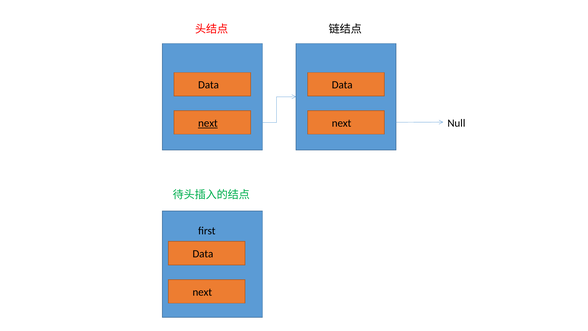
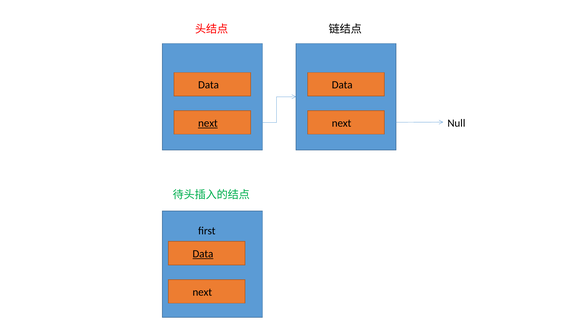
Data underline: none -> present (203, 254)
